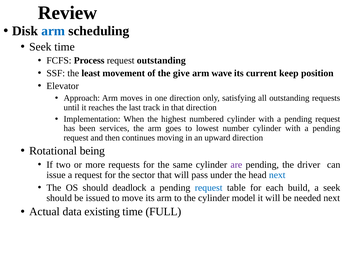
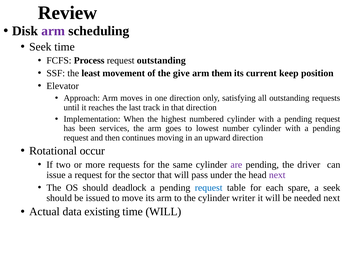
arm colour: blue -> purple (53, 31)
wave: wave -> them (222, 73)
being: being -> occur (92, 151)
next colour: blue -> purple (277, 175)
build: build -> spare (299, 188)
model: model -> writer (243, 198)
time FULL: FULL -> WILL (163, 212)
